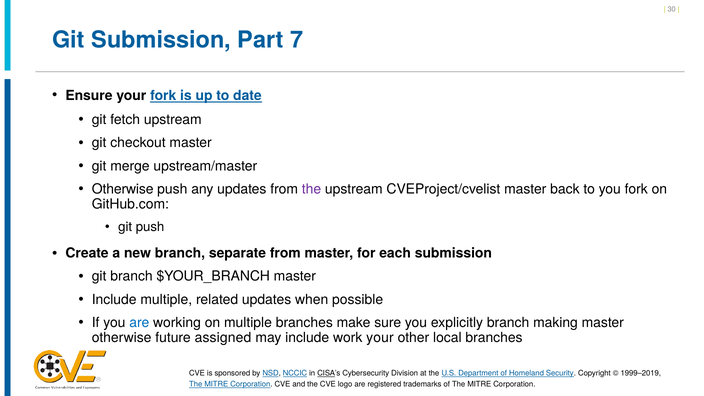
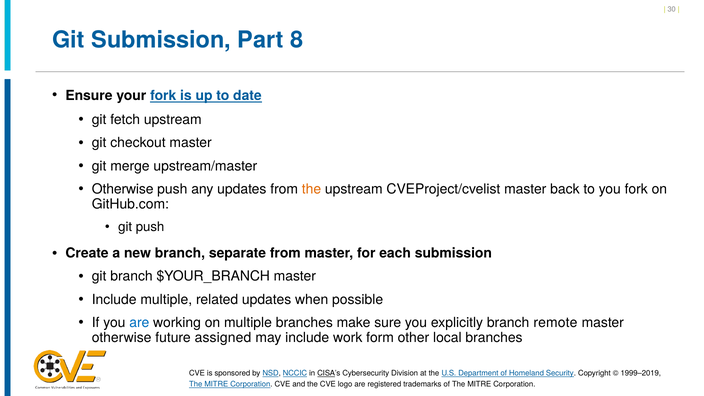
7: 7 -> 8 (297, 40)
the colour: purple -> orange (311, 189)
making: making -> remote (555, 323)
work your: your -> form (380, 338)
